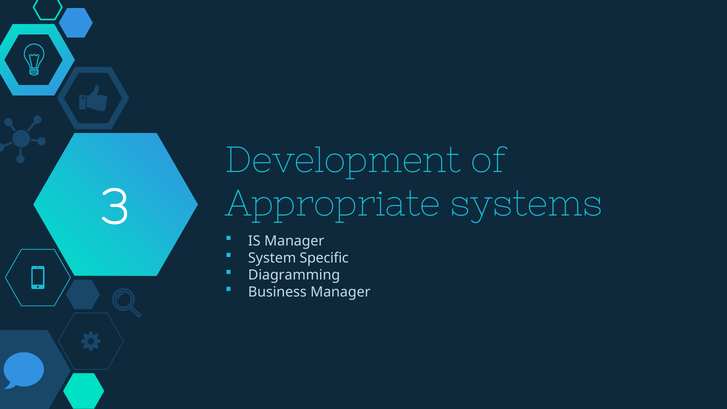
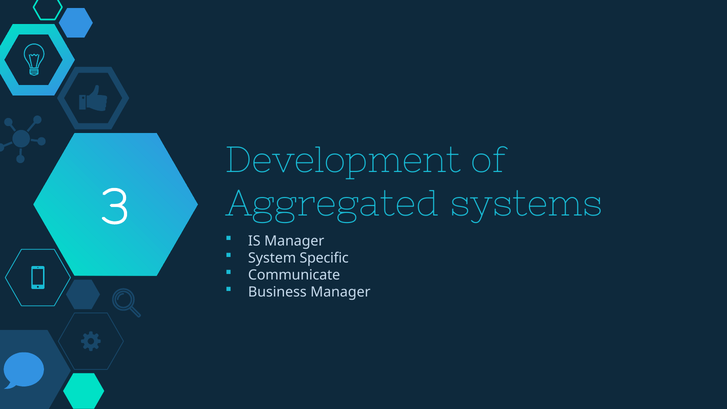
Appropriate: Appropriate -> Aggregated (332, 204)
Diagramming: Diagramming -> Communicate (294, 275)
